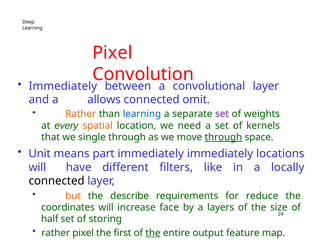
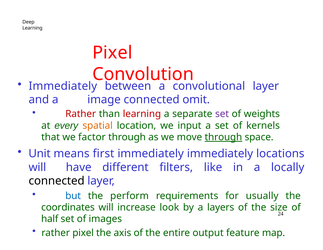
allows: allows -> image (104, 99)
Rather colour: orange -> red (81, 114)
learning colour: blue -> red (142, 114)
need: need -> input (190, 125)
single: single -> factor (92, 137)
part: part -> first (103, 153)
but colour: orange -> blue (73, 196)
describe: describe -> perform (130, 196)
reduce: reduce -> usually (262, 196)
face: face -> look (169, 207)
storing: storing -> images (105, 219)
first: first -> axis (122, 232)
the underline: present -> none (153, 232)
